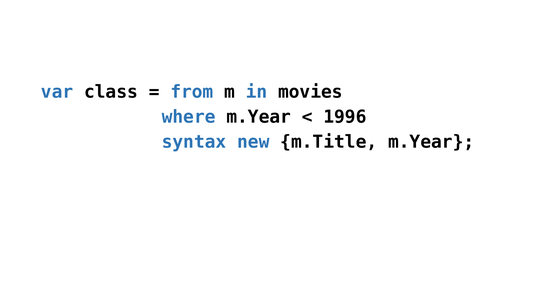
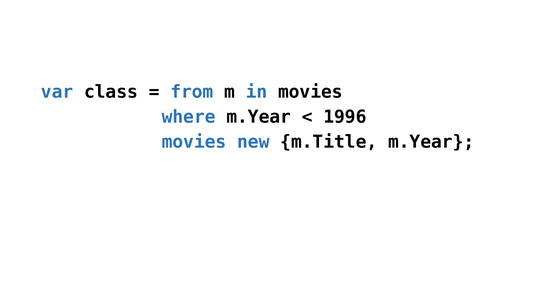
syntax: syntax -> movies (194, 142)
